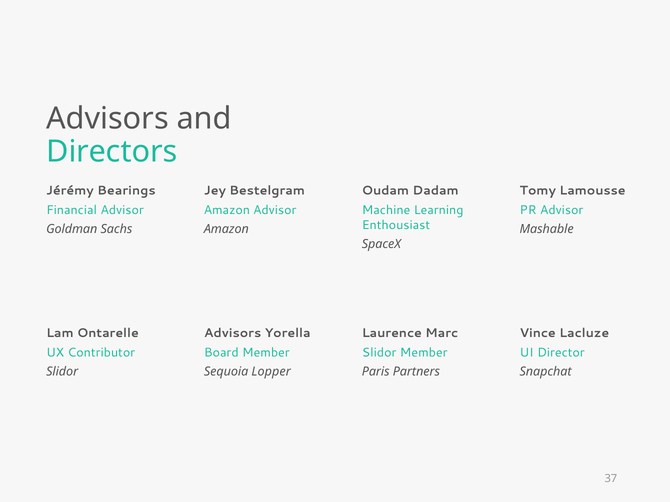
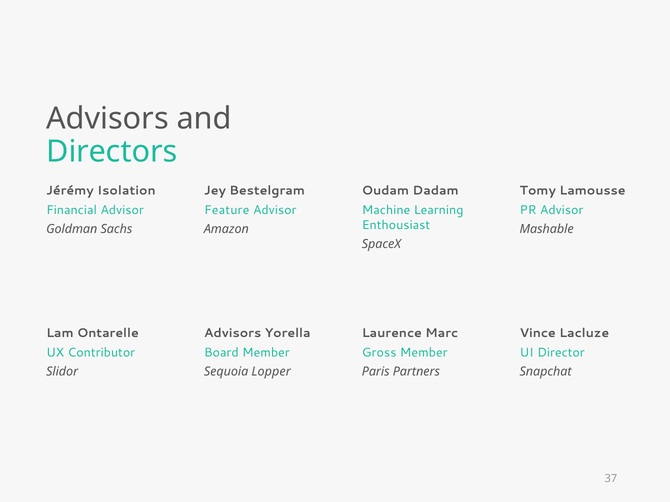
Bearings: Bearings -> Isolation (126, 191)
Amazon: Amazon -> Feature (227, 210)
Slidor: Slidor -> Gross (379, 353)
